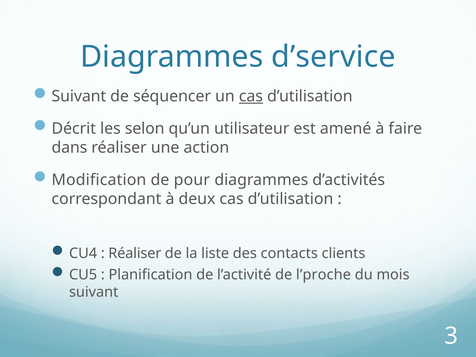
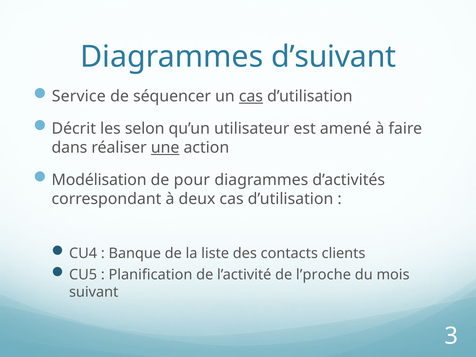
d’service: d’service -> d’suivant (334, 57)
Suivant: Suivant -> Service (79, 96)
une underline: none -> present (165, 148)
Modification: Modification -> Modélisation (99, 180)
Réaliser: Réaliser -> Banque (135, 253)
